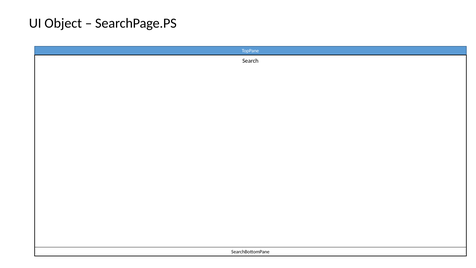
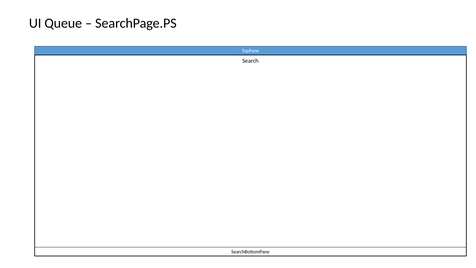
Object: Object -> Queue (63, 23)
